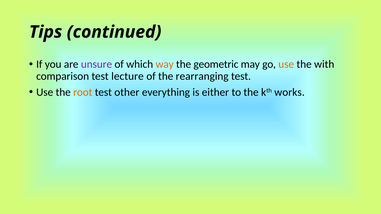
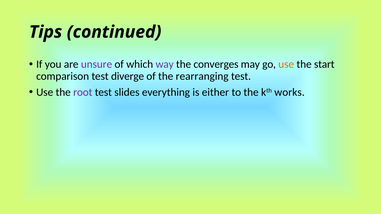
way colour: orange -> purple (165, 64)
geometric: geometric -> converges (216, 64)
with: with -> start (324, 64)
lecture: lecture -> diverge (128, 76)
root colour: orange -> purple (83, 92)
other: other -> slides (127, 92)
